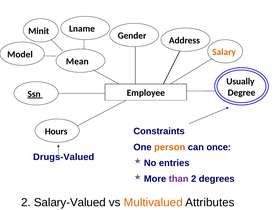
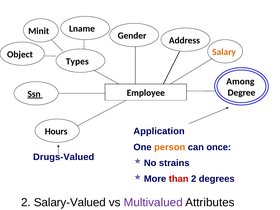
Model: Model -> Object (20, 54)
Mean: Mean -> Types (77, 61)
Usually: Usually -> Among (240, 81)
Constraints: Constraints -> Application (159, 131)
entries: entries -> strains (174, 163)
than colour: purple -> red (179, 179)
Multivalued colour: orange -> purple (153, 202)
